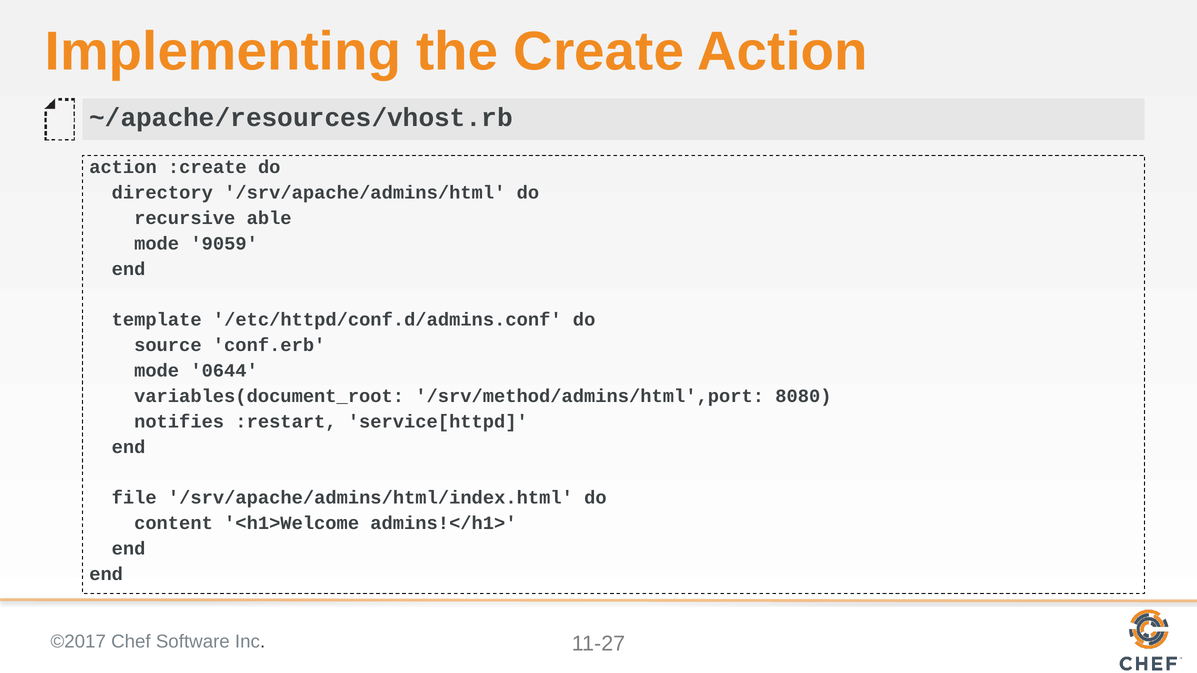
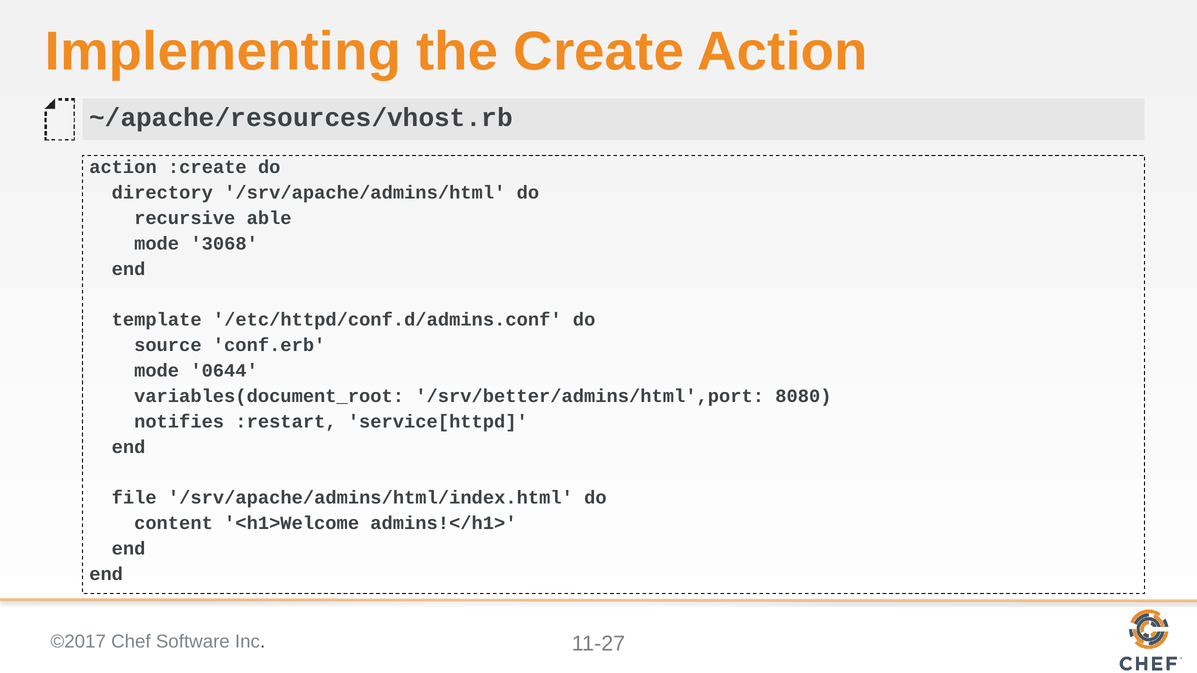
9059: 9059 -> 3068 (224, 244)
/srv/method/admins/html',port: /srv/method/admins/html',port -> /srv/better/admins/html',port (590, 396)
